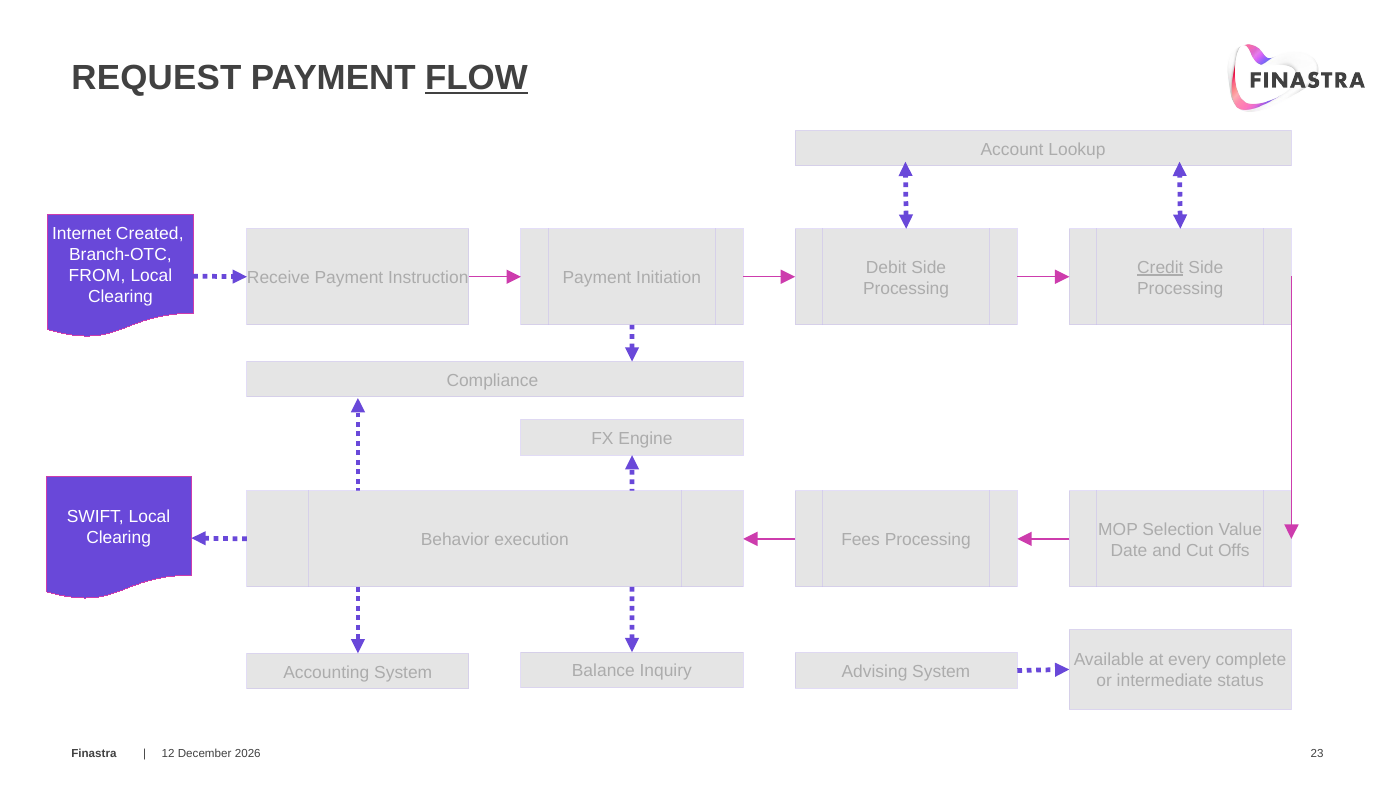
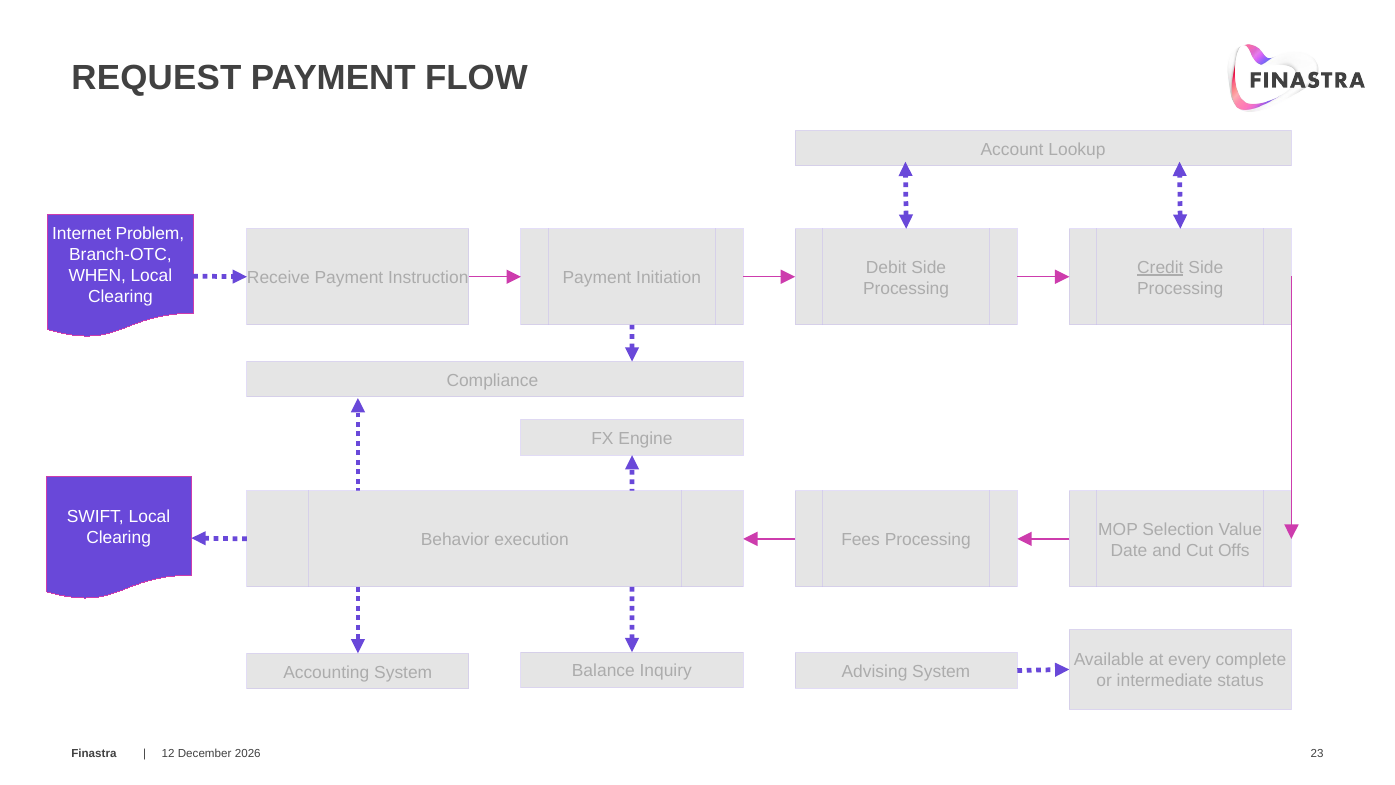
FLOW underline: present -> none (476, 78)
Created: Created -> Problem (150, 234)
FROM: FROM -> WHEN (97, 275)
